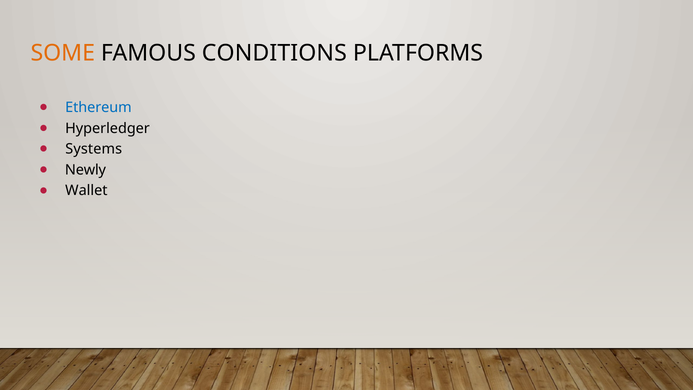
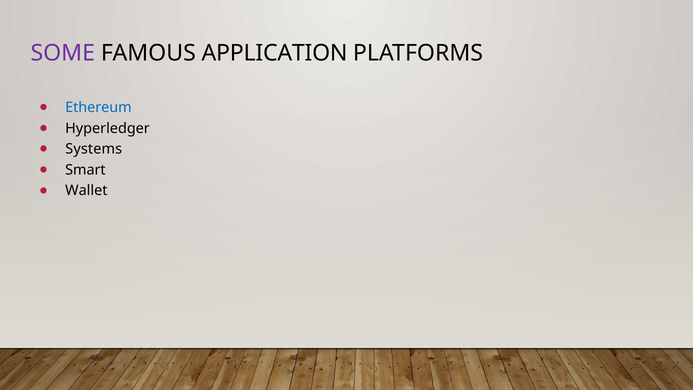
SOME colour: orange -> purple (63, 53)
CONDITIONS: CONDITIONS -> APPLICATION (275, 53)
Newly: Newly -> Smart (85, 170)
